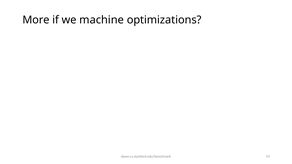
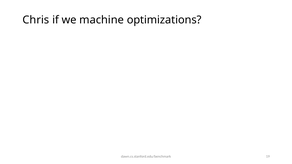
More: More -> Chris (36, 20)
